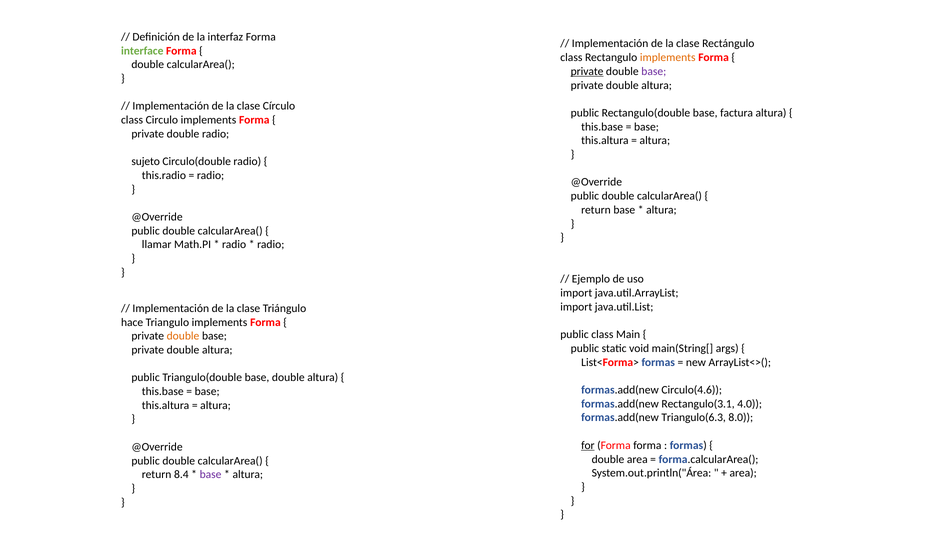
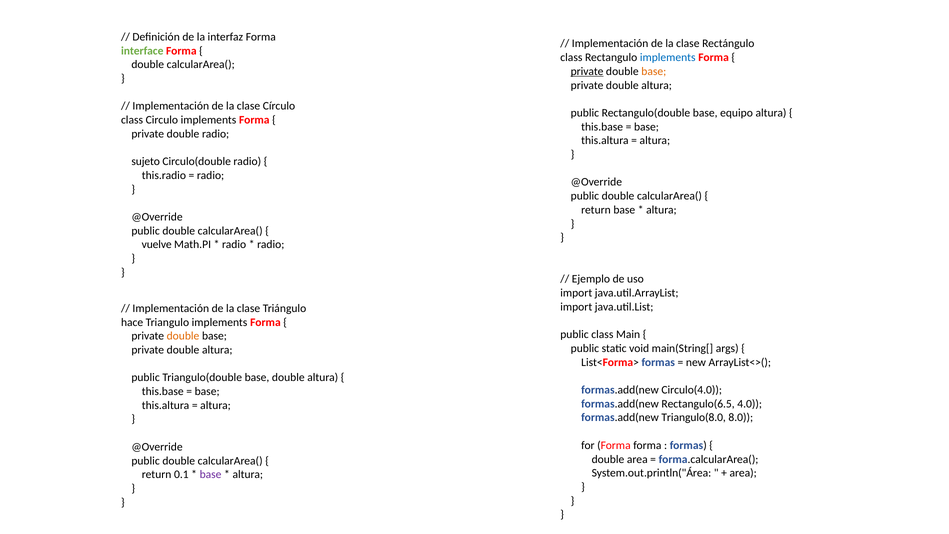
implements colour: orange -> blue (668, 57)
base colour: purple -> orange (654, 71)
factura: factura -> equipo (737, 113)
llamar: llamar -> vuelve (157, 245)
Circulo(4.6: Circulo(4.6 -> Circulo(4.0 (692, 390)
Rectangulo(3.1: Rectangulo(3.1 -> Rectangulo(6.5 (698, 404)
Triangulo(6.3: Triangulo(6.3 -> Triangulo(8.0 (694, 418)
for underline: present -> none (588, 445)
8.4: 8.4 -> 0.1 (181, 474)
